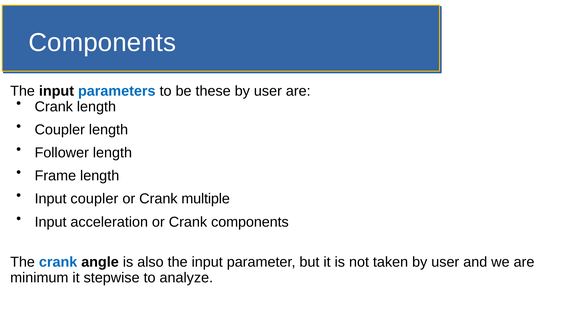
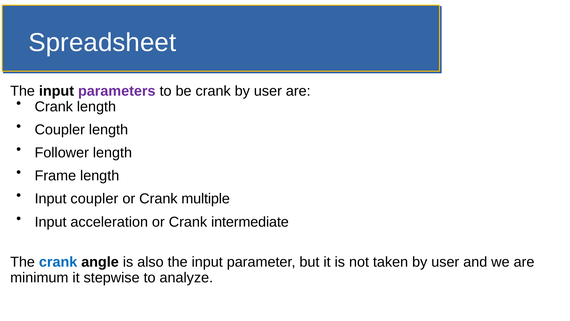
Components: Components -> Spreadsheet (102, 43)
parameters colour: blue -> purple (117, 91)
be these: these -> crank (213, 91)
Crank components: components -> intermediate (250, 222)
